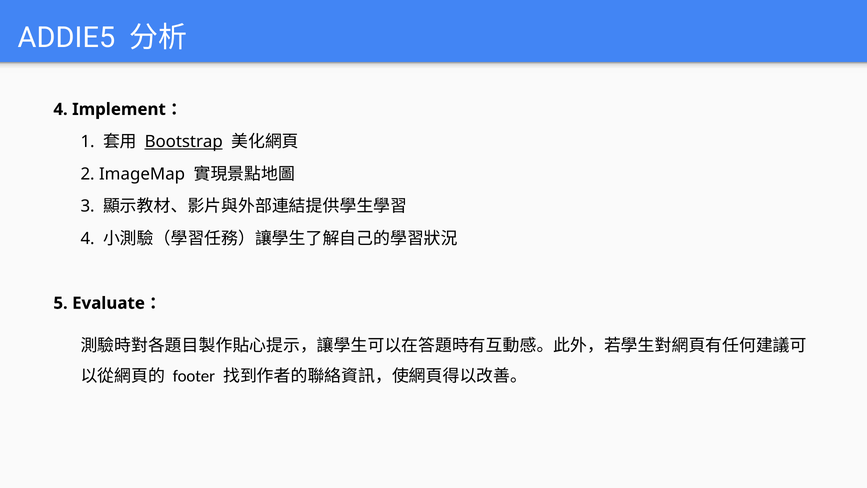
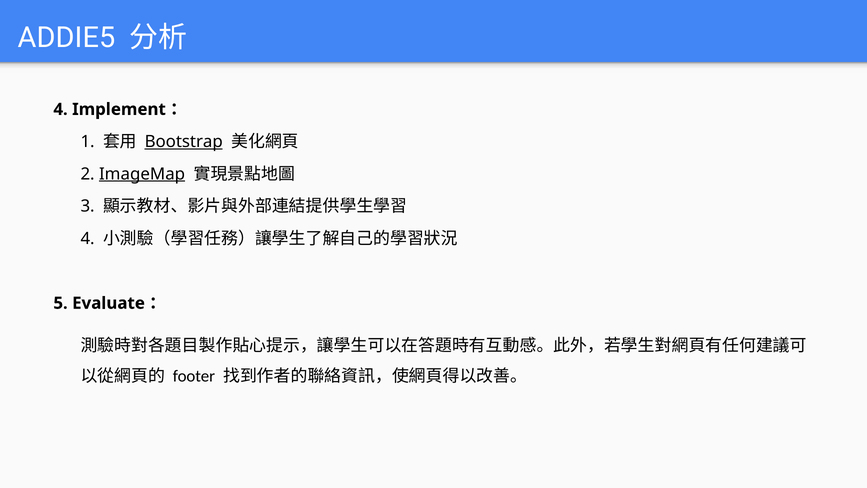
ImageMap underline: none -> present (142, 174)
